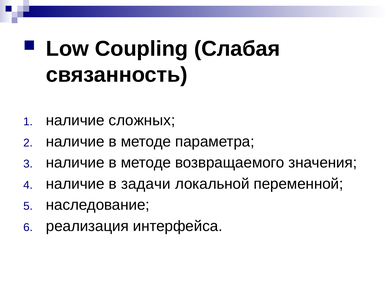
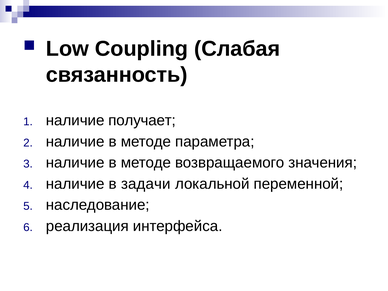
сложных: сложных -> получает (142, 120)
